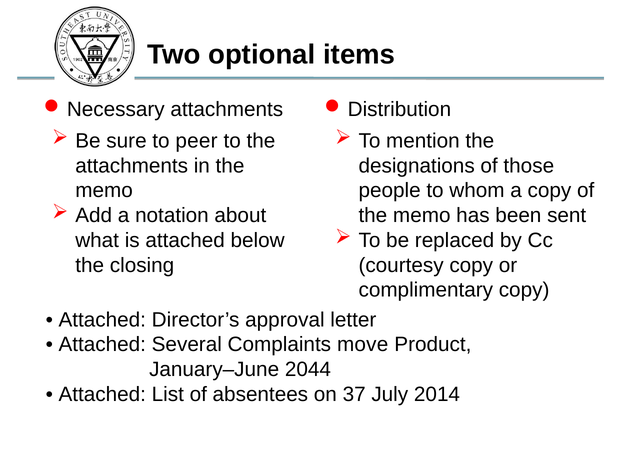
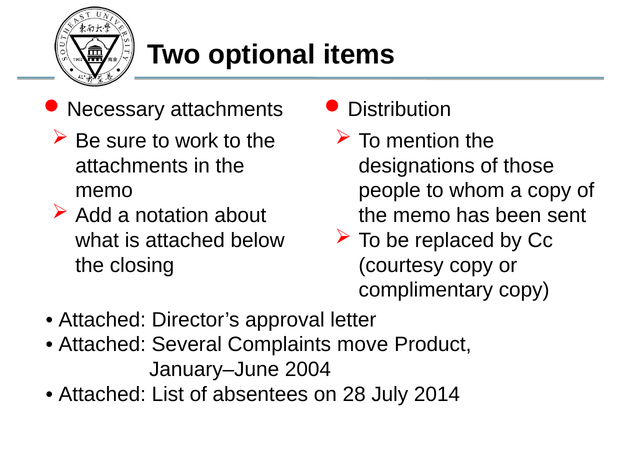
peer: peer -> work (197, 141)
2044: 2044 -> 2004 (308, 369)
37: 37 -> 28 (354, 394)
